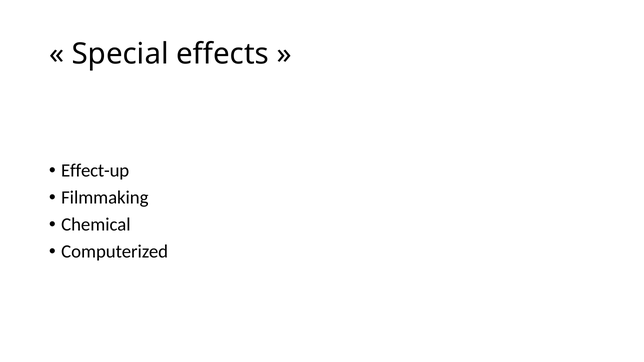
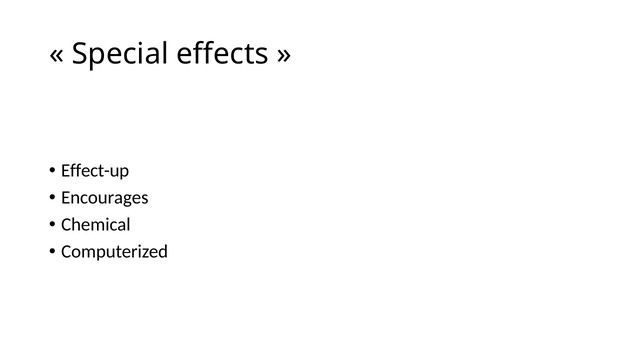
Filmmaking: Filmmaking -> Encourages (105, 198)
